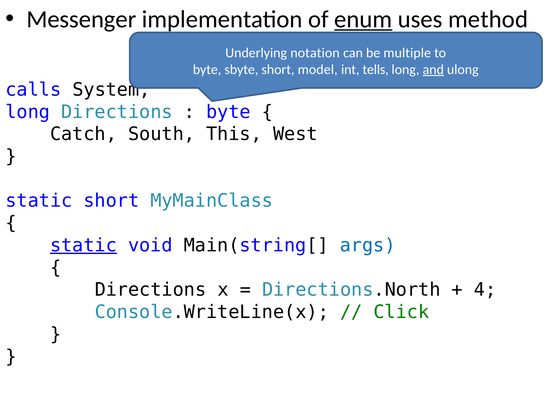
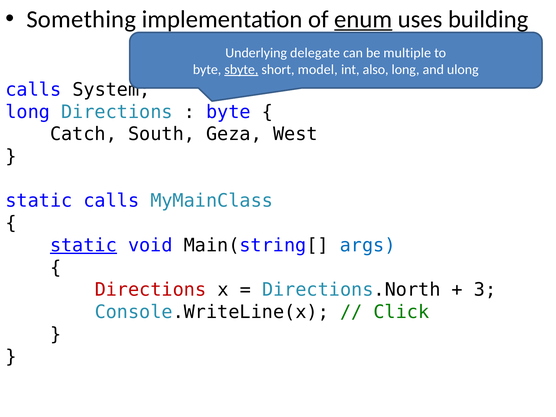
Messenger: Messenger -> Something (81, 19)
method: method -> building (488, 19)
notation: notation -> delegate (315, 53)
sbyte underline: none -> present (241, 70)
tells: tells -> also (376, 70)
and underline: present -> none (433, 70)
This: This -> Geza (234, 134)
static short: short -> calls (111, 201)
Directions colour: black -> red (150, 290)
4: 4 -> 3 (485, 290)
